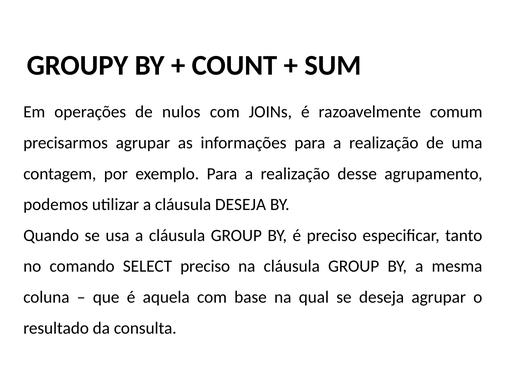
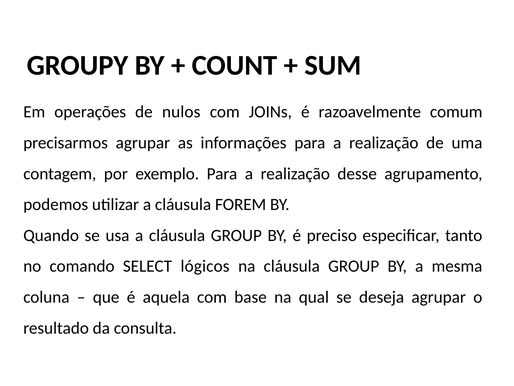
cláusula DESEJA: DESEJA -> FOREM (241, 204)
SELECT preciso: preciso -> lógicos (205, 266)
